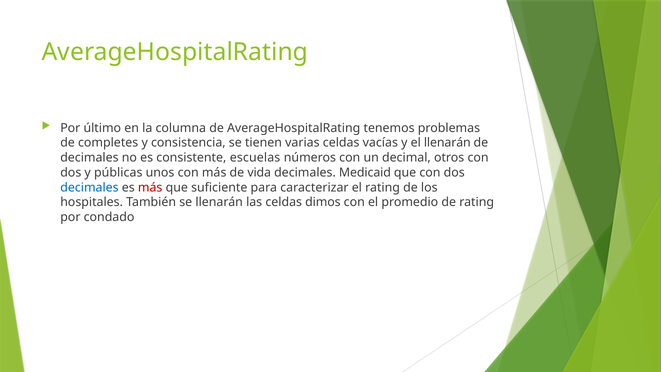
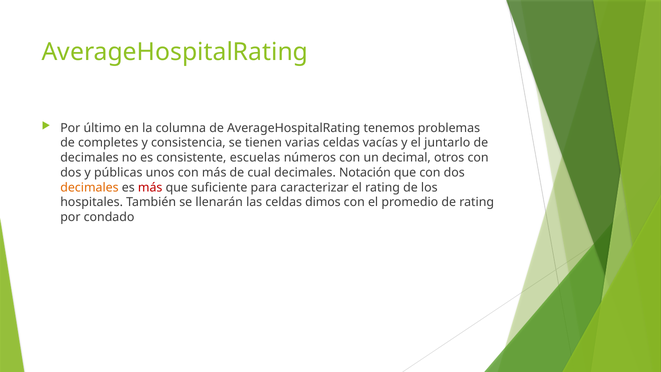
el llenarán: llenarán -> juntarlo (447, 143)
vida: vida -> cual (259, 173)
Medicaid: Medicaid -> Notación (365, 173)
decimales colour: blue -> orange (89, 187)
